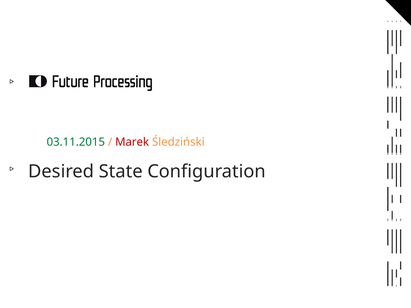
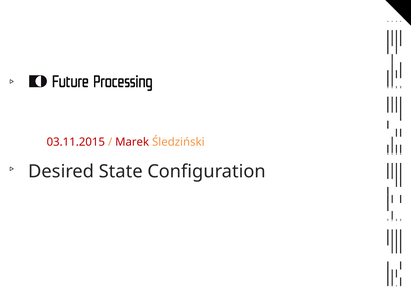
03.11.2015 colour: green -> red (76, 142)
